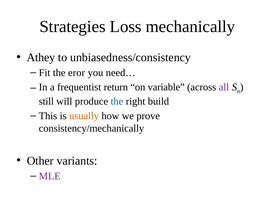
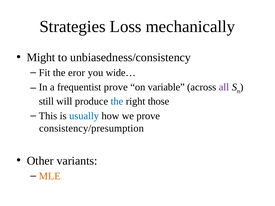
Athey: Athey -> Might (41, 57)
need…: need… -> wide… (121, 73)
frequentist return: return -> prove (116, 87)
build: build -> those (159, 101)
usually colour: orange -> blue (84, 116)
consistency/mechanically: consistency/mechanically -> consistency/presumption (91, 128)
MLE colour: purple -> orange (50, 176)
